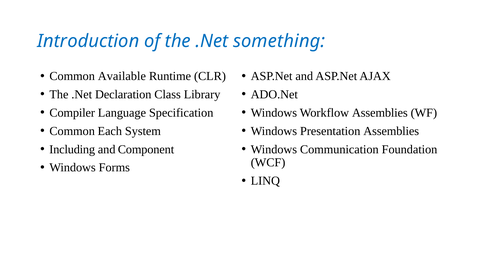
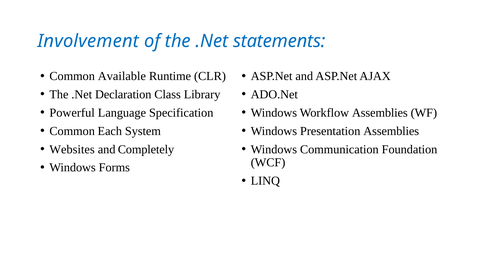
Introduction: Introduction -> Involvement (88, 41)
something: something -> statements (279, 41)
Compiler: Compiler -> Powerful (72, 113)
Including: Including -> Websites (72, 149)
Component: Component -> Completely (146, 149)
